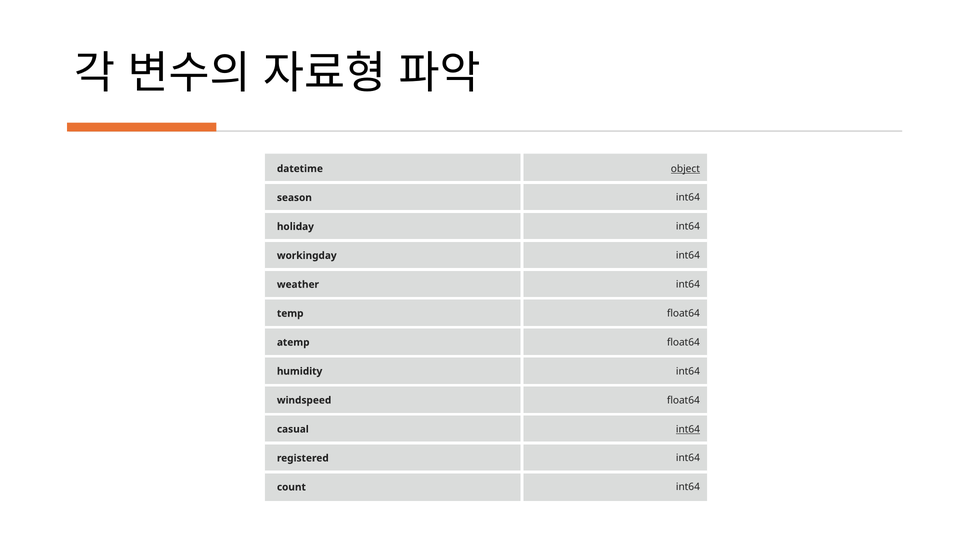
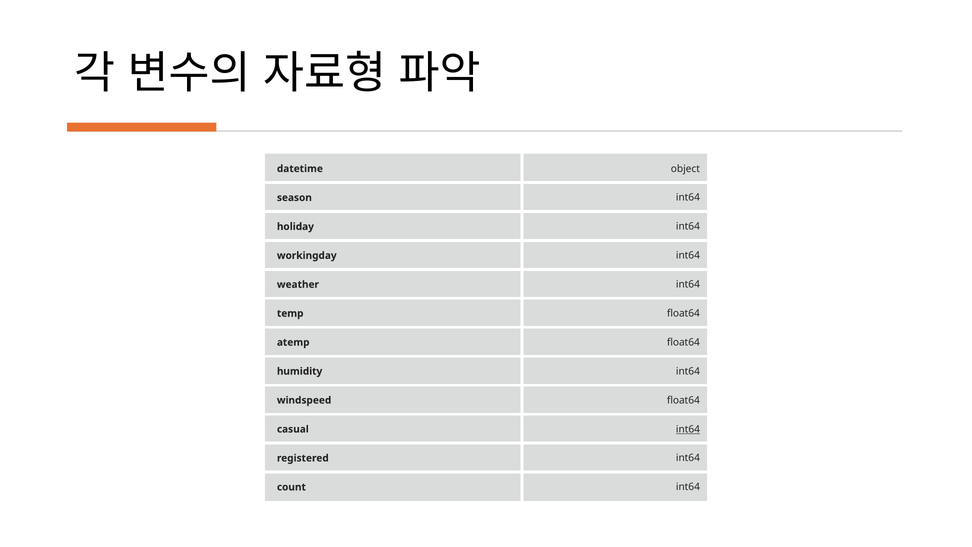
object underline: present -> none (685, 169)
